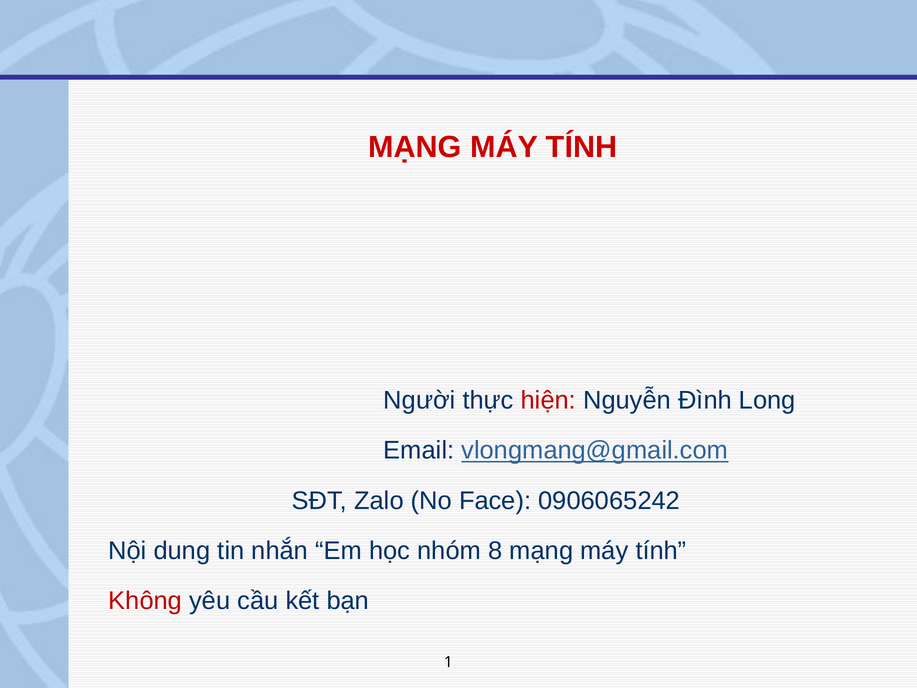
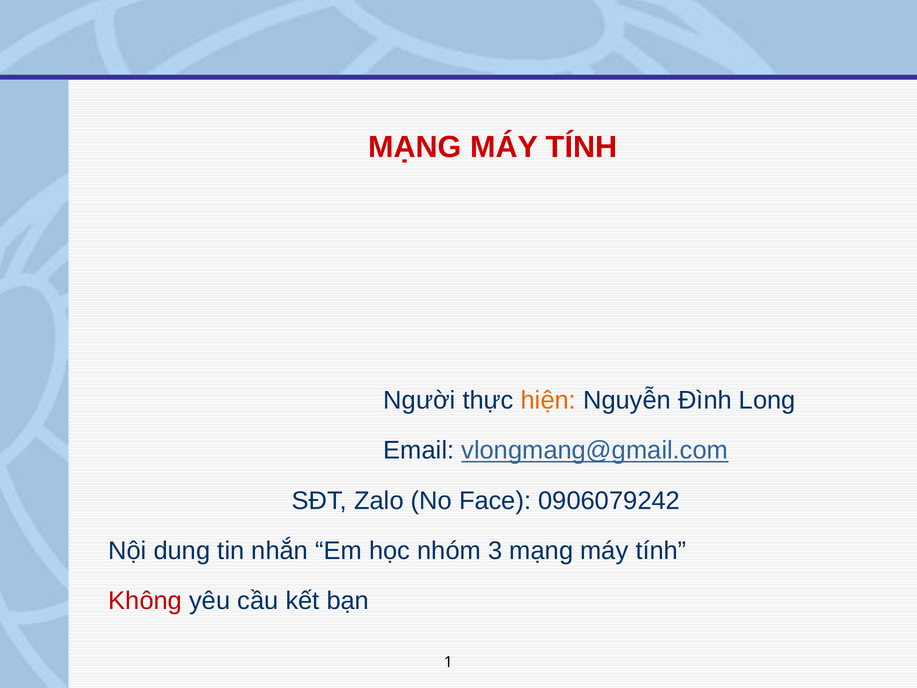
hiện colour: red -> orange (548, 400)
0906065242: 0906065242 -> 0906079242 (609, 500)
8: 8 -> 3 (495, 551)
